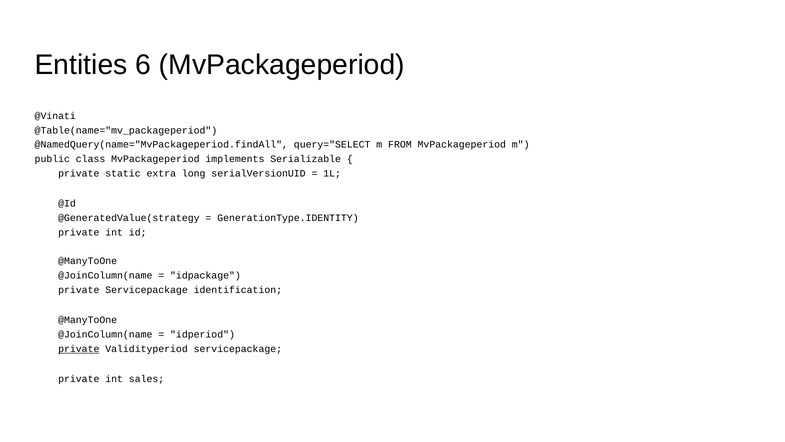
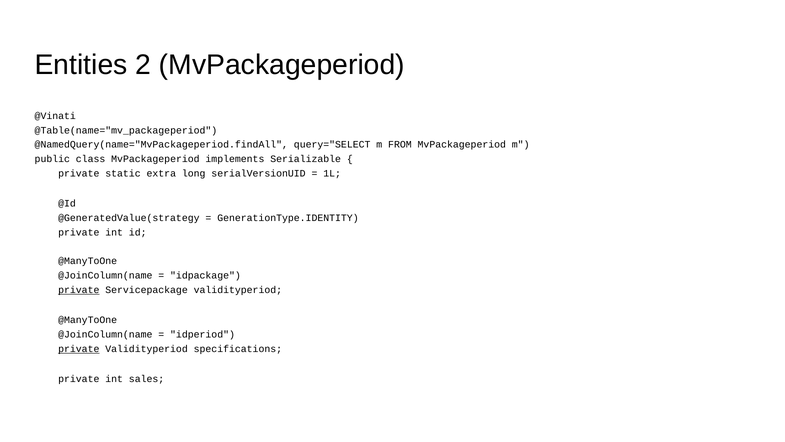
6: 6 -> 2 (143, 65)
private underline: none -> present (79, 290)
Servicepackage identification: identification -> validityperiod (238, 290)
Validityperiod servicepackage: servicepackage -> specifications (238, 348)
